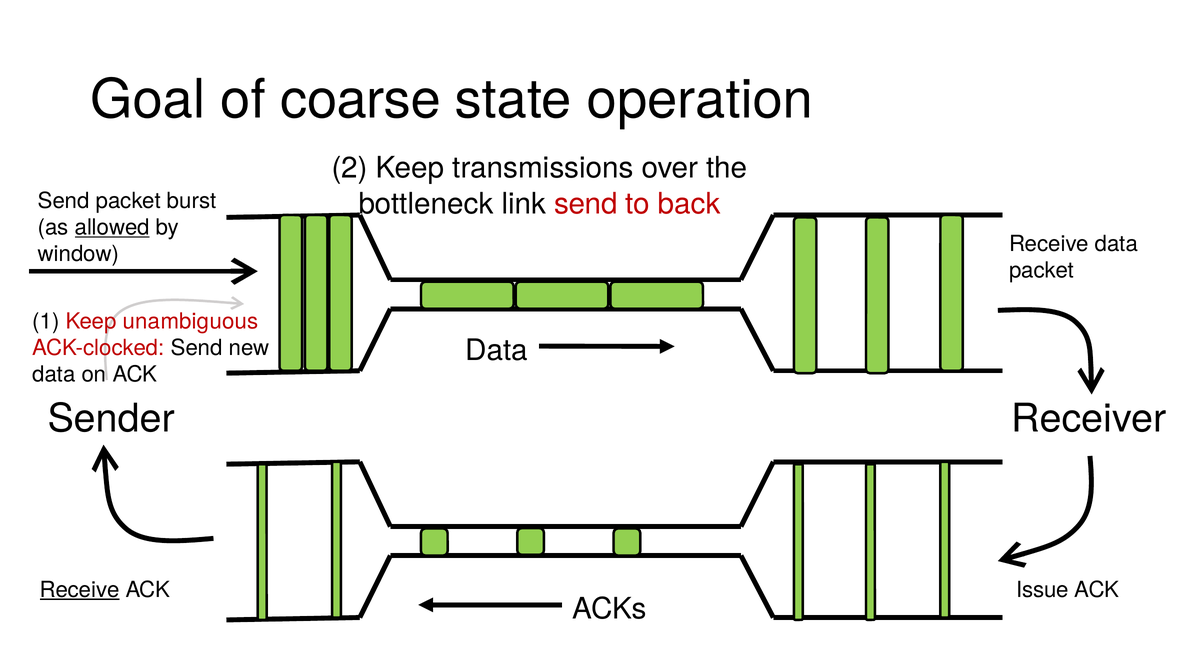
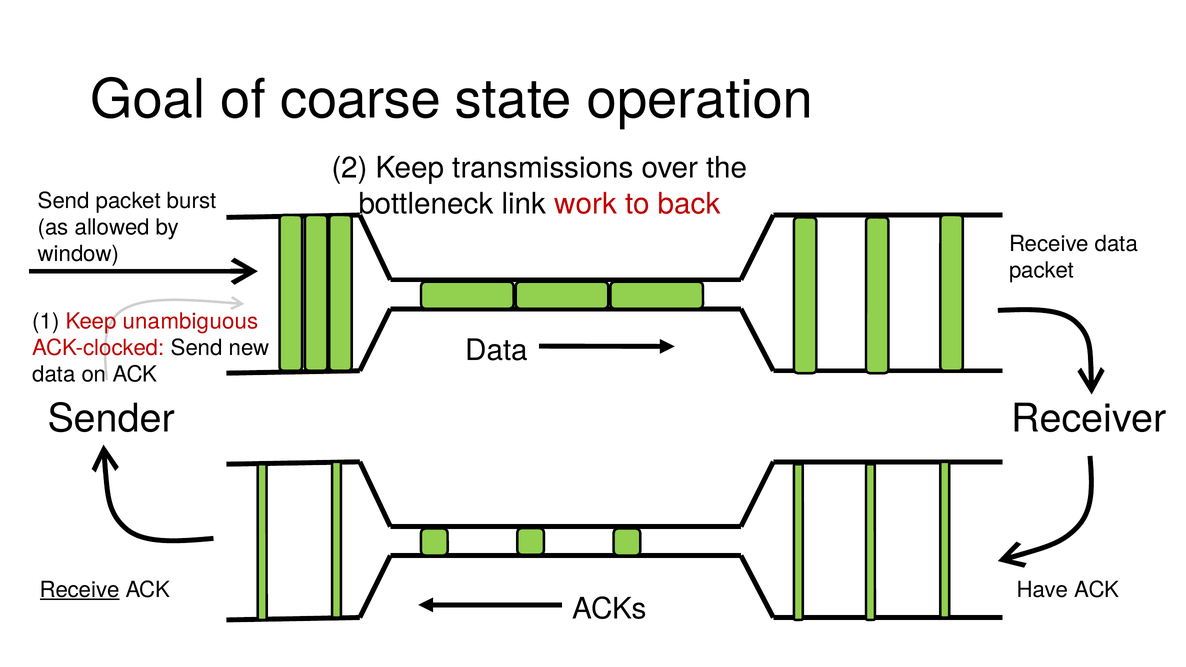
link send: send -> work (586, 204)
allowed underline: present -> none (112, 227)
Issue: Issue -> Have (1042, 590)
